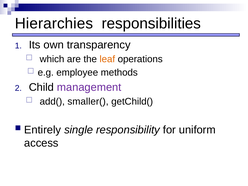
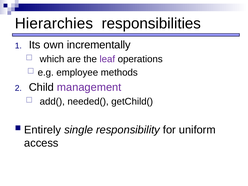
transparency: transparency -> incrementally (99, 45)
leaf colour: orange -> purple (107, 59)
smaller(: smaller( -> needed( (88, 102)
